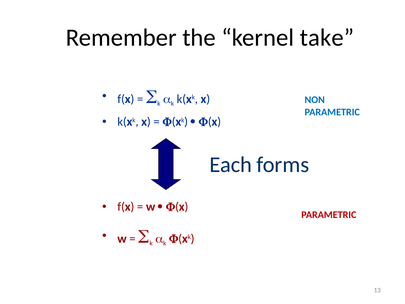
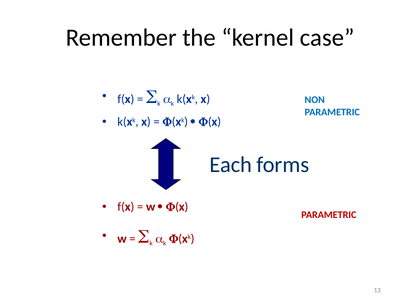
take: take -> case (327, 38)
